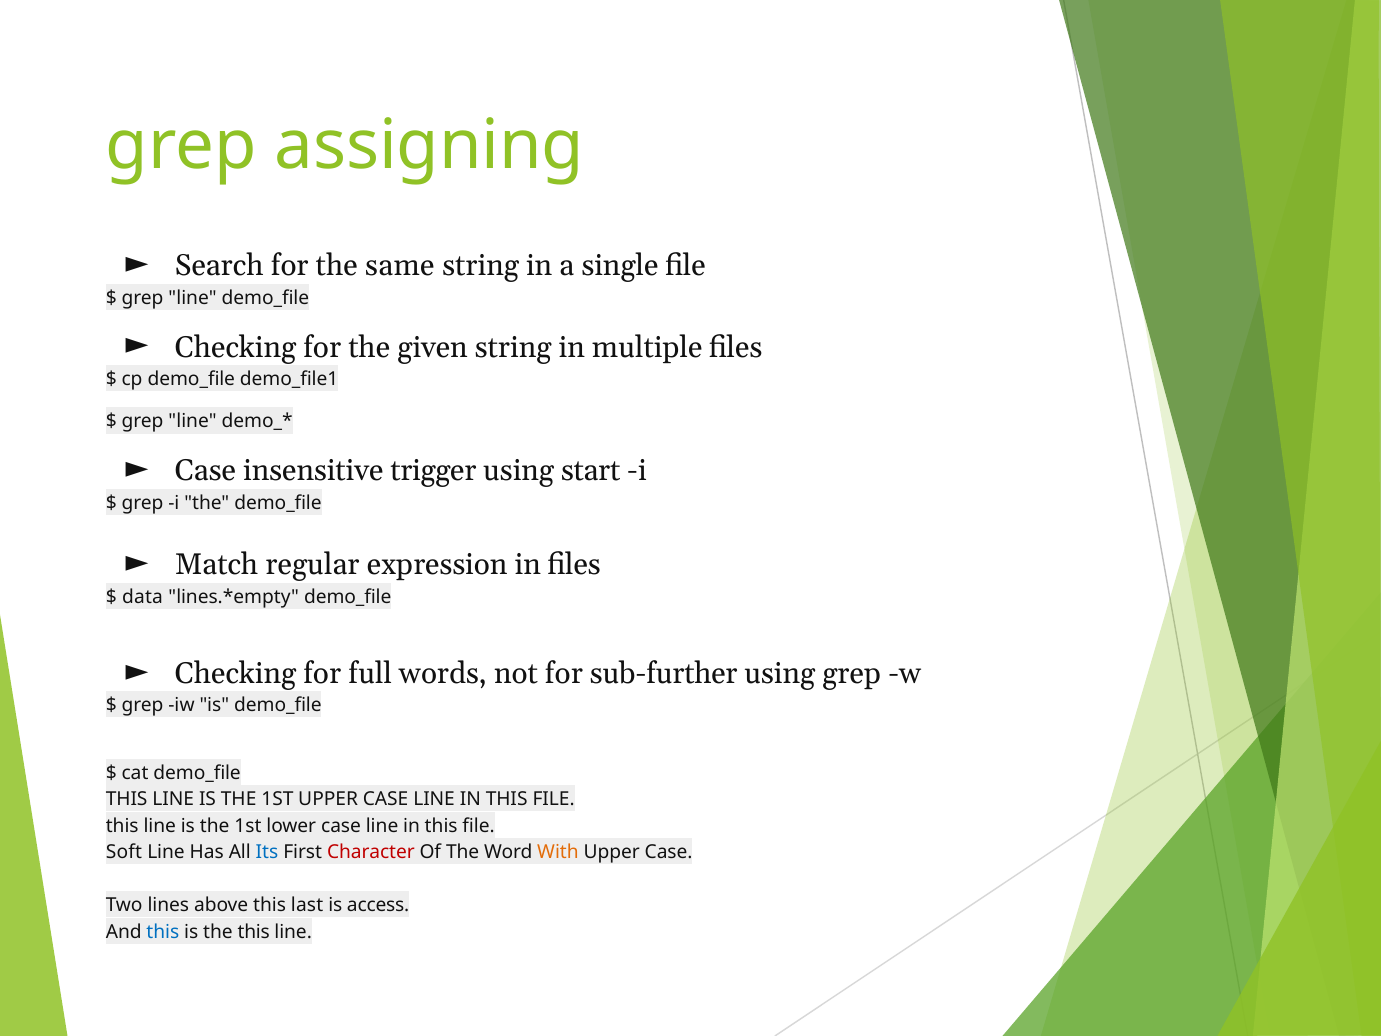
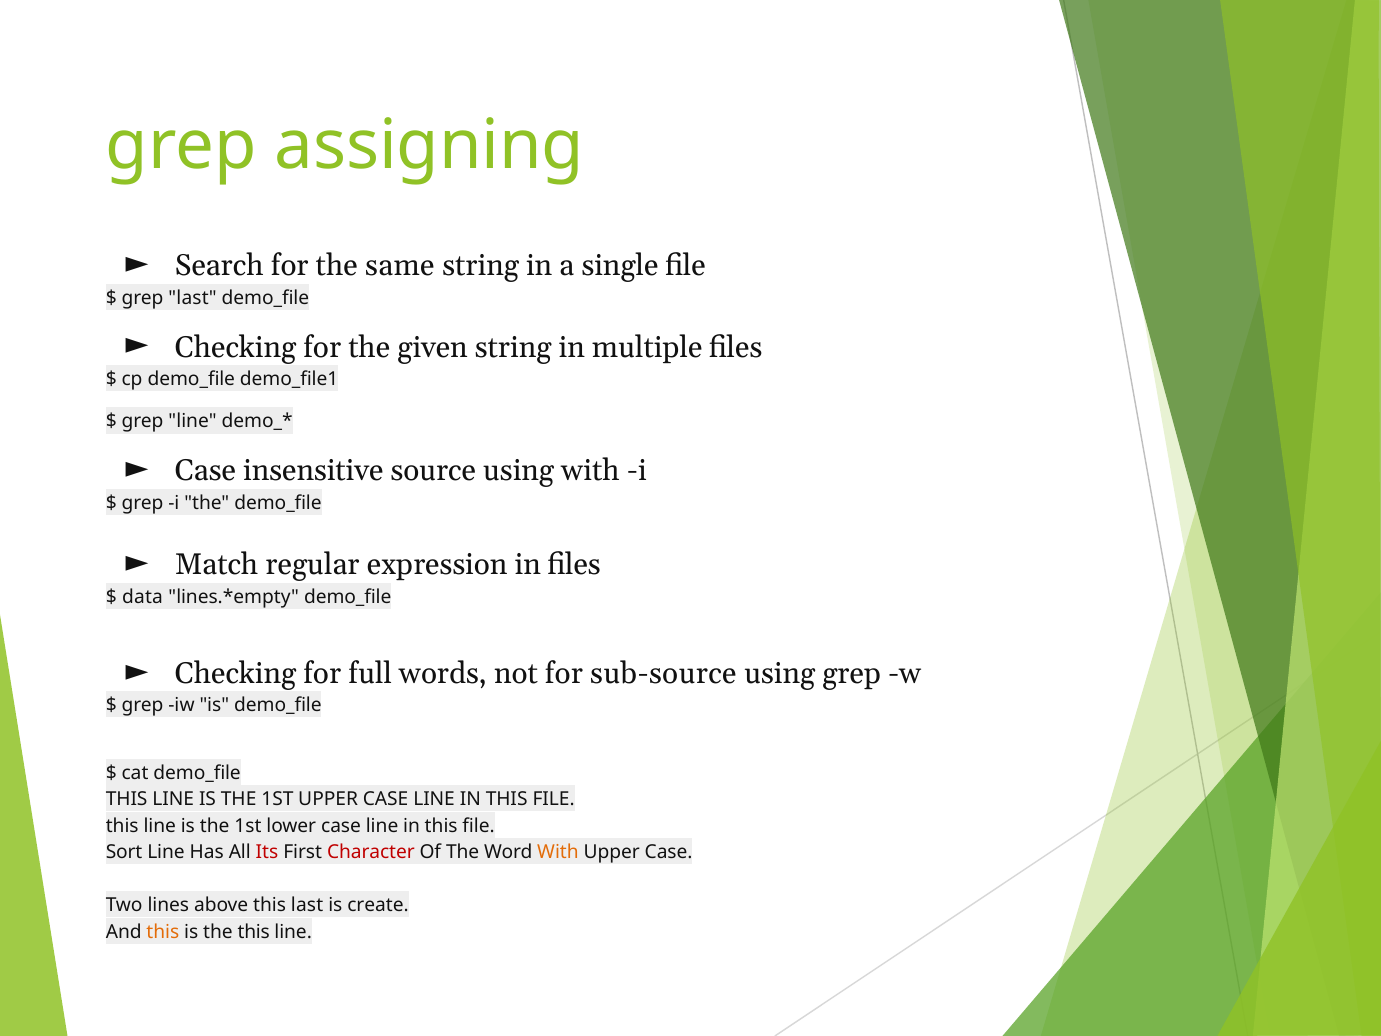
line: line -> last (193, 298)
trigger: trigger -> source (433, 471)
using start: start -> with (591, 471)
sub-further: sub-further -> sub-source (663, 673)
Soft: Soft -> Sort (124, 852)
Its colour: blue -> red (267, 852)
access: access -> create (378, 905)
this colour: blue -> orange (163, 932)
